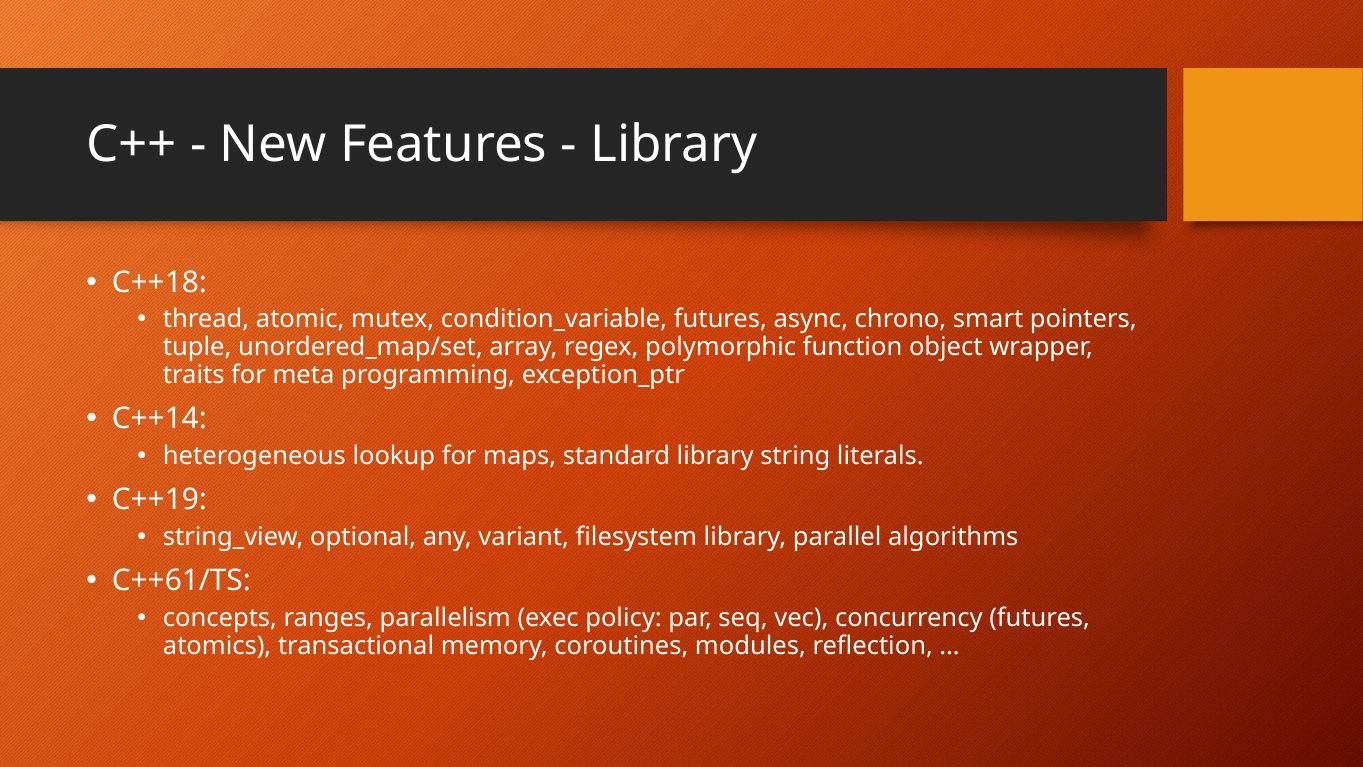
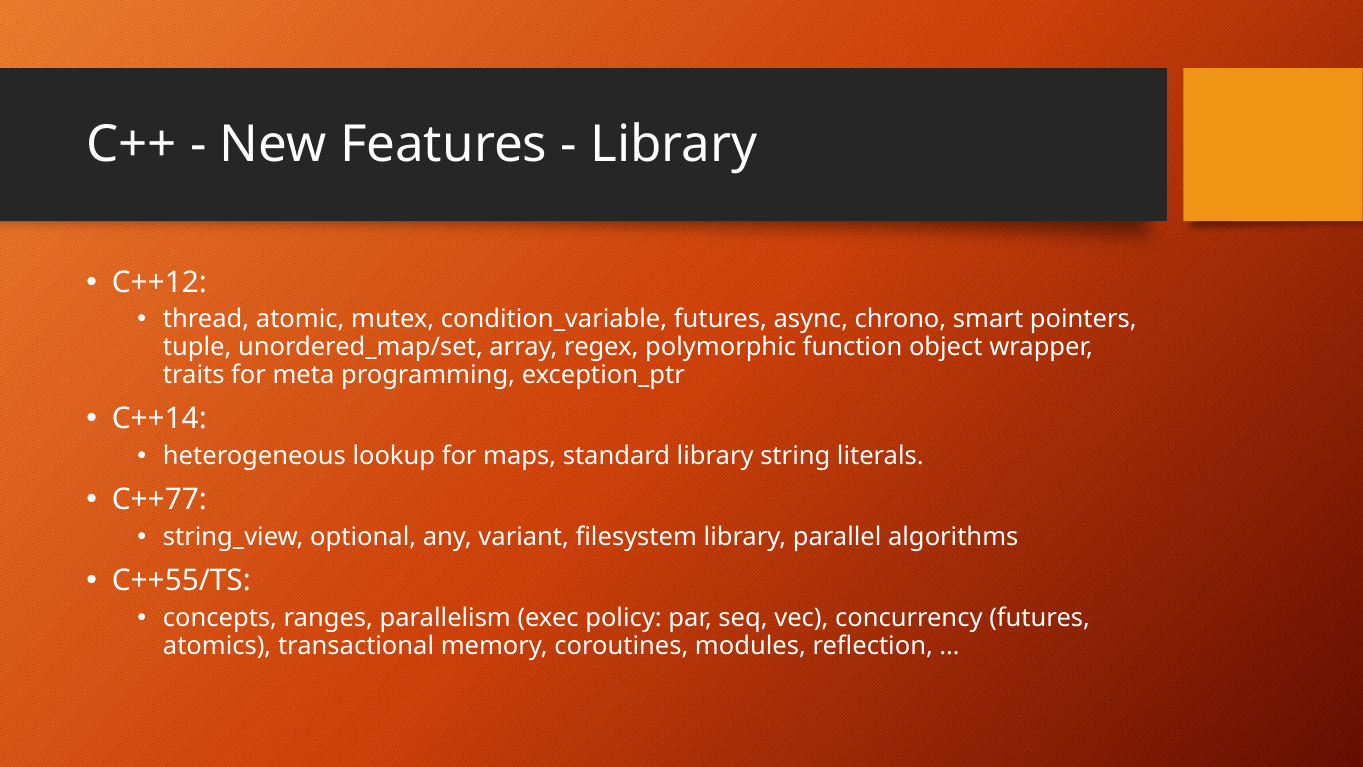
C++18: C++18 -> C++12 (159, 282)
C++19: C++19 -> C++77 (159, 500)
C++61/TS: C++61/TS -> C++55/TS (181, 581)
